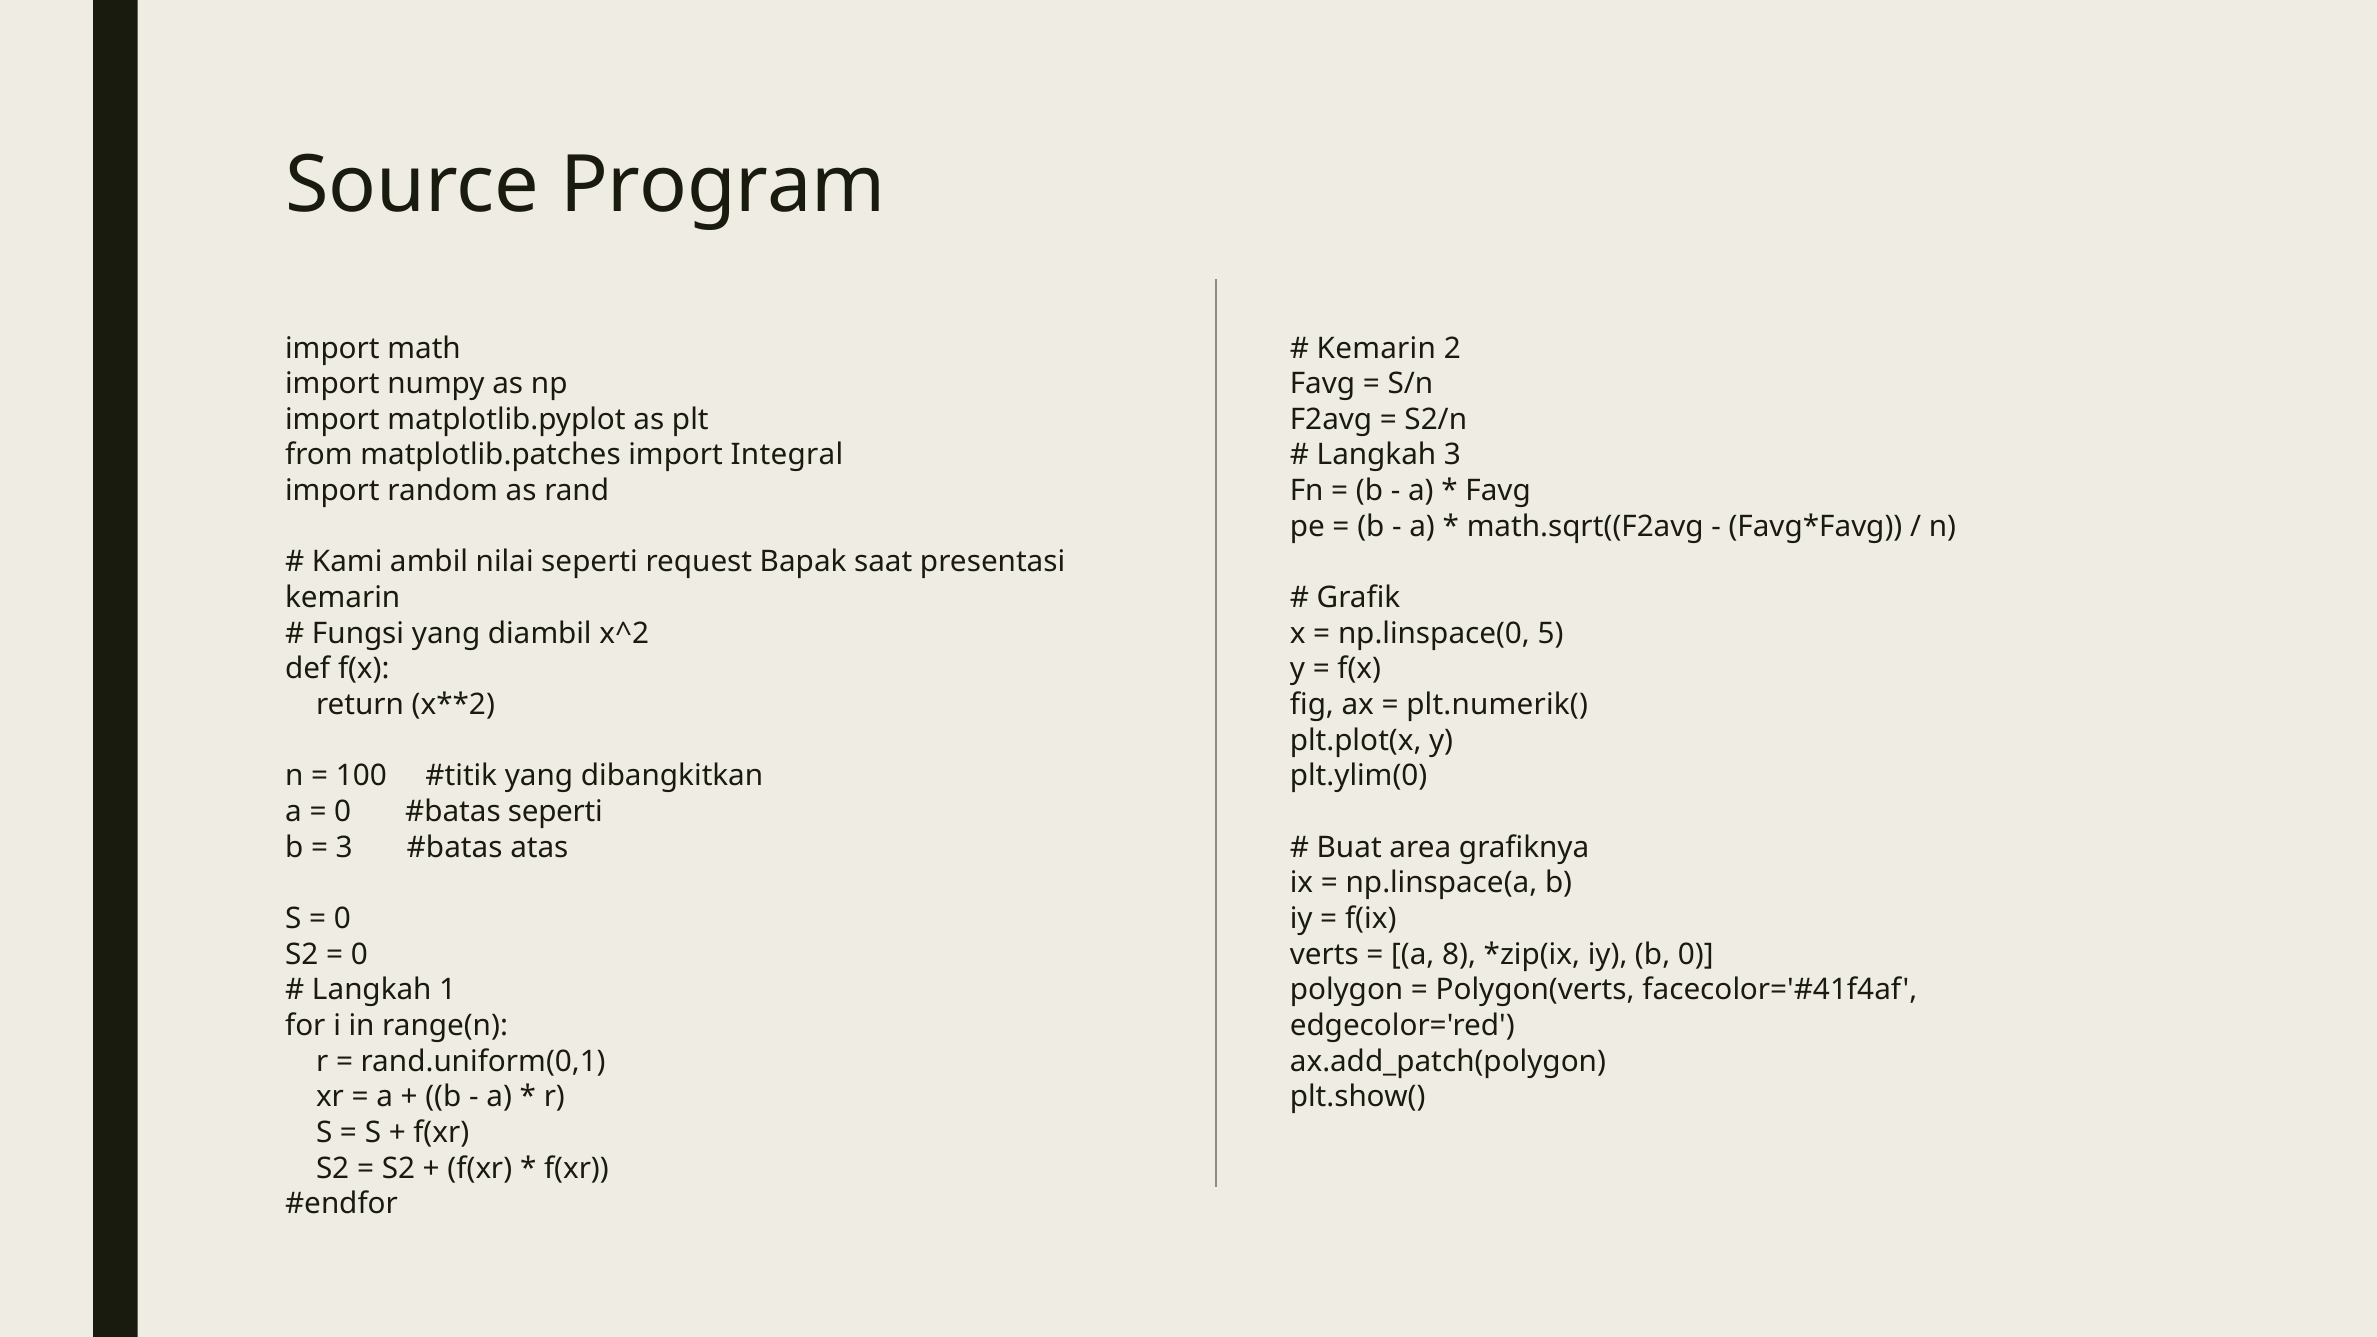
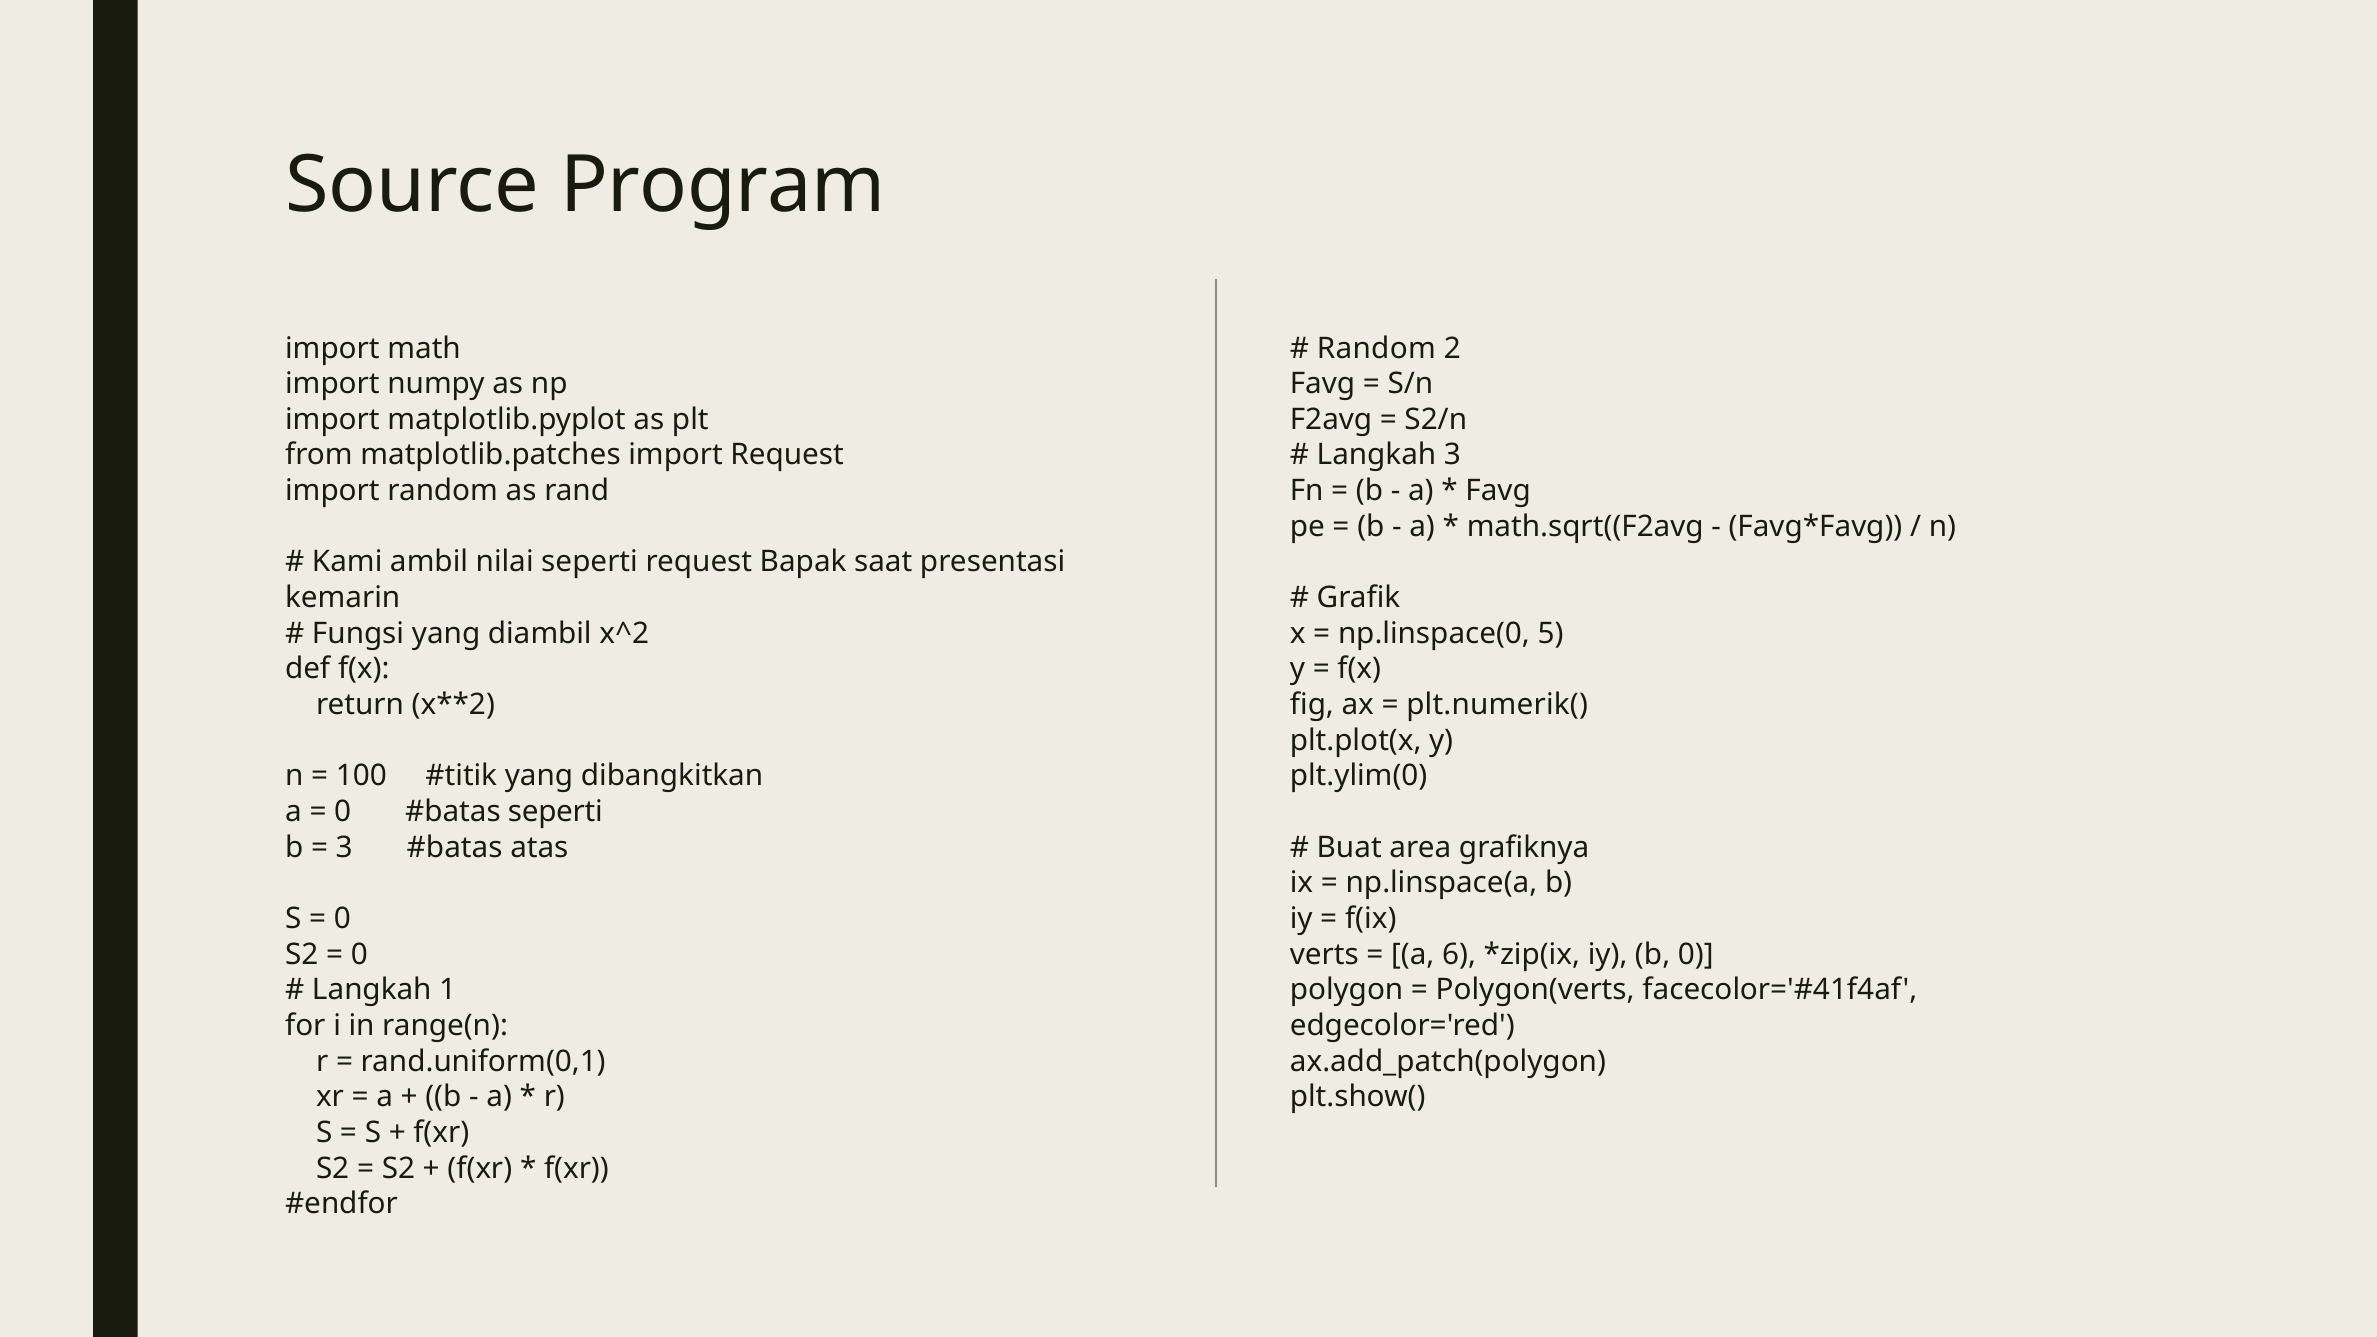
Kemarin: Kemarin -> Random (1376, 348)
import Integral: Integral -> Request (787, 455)
8: 8 -> 6 (1459, 954)
